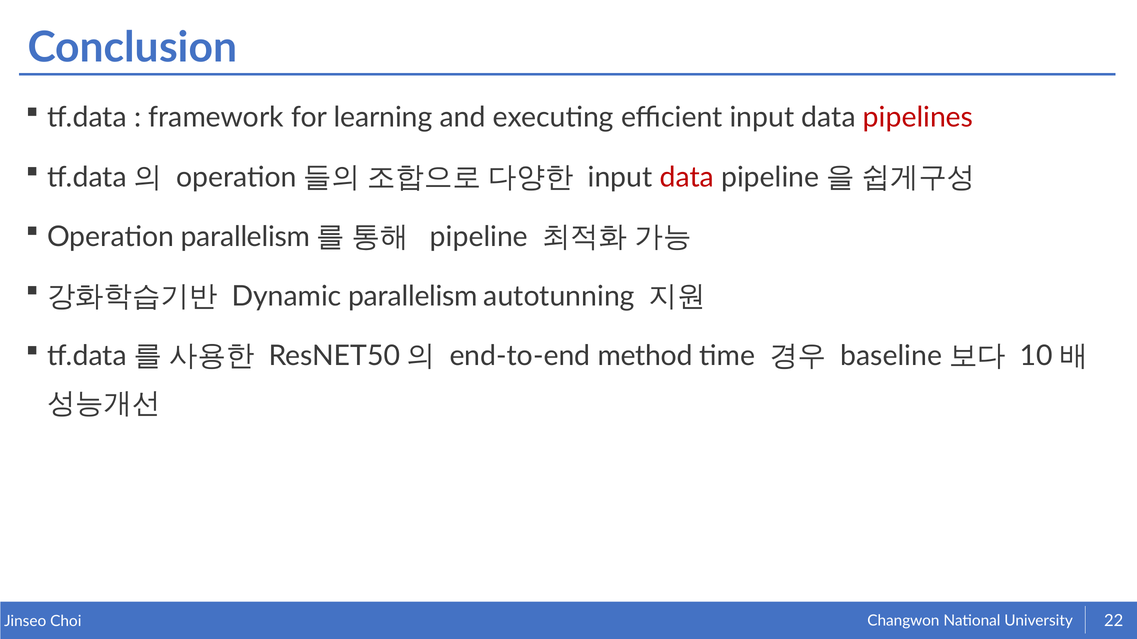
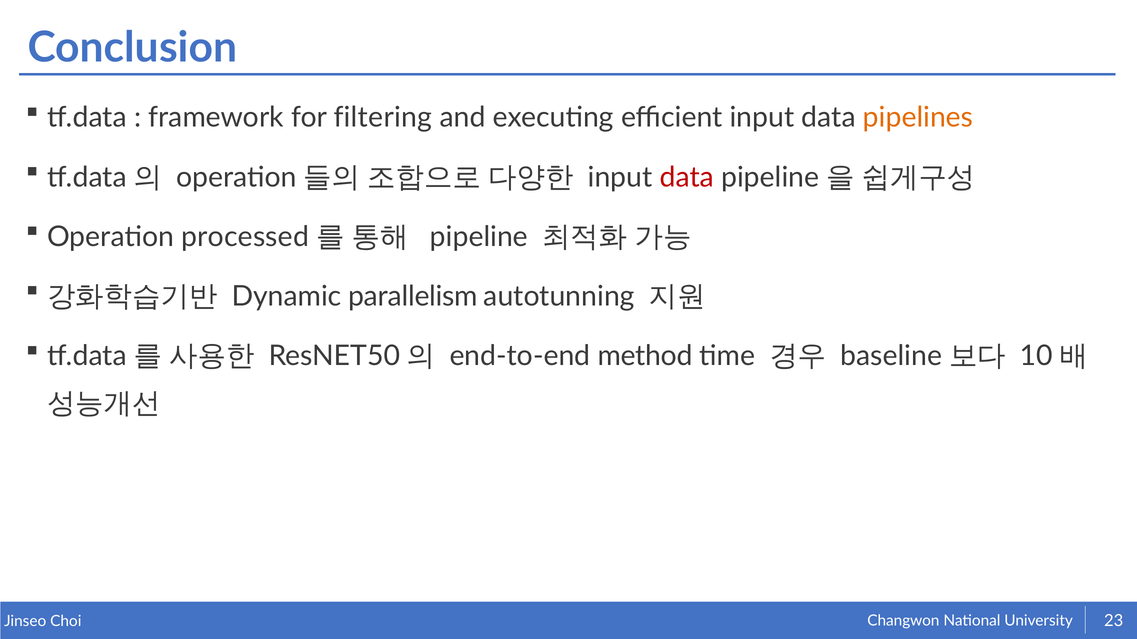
learning: learning -> filtering (383, 118)
pipelines colour: red -> orange (918, 118)
Operation parallelism: parallelism -> processed (245, 237)
22: 22 -> 23 (1114, 621)
